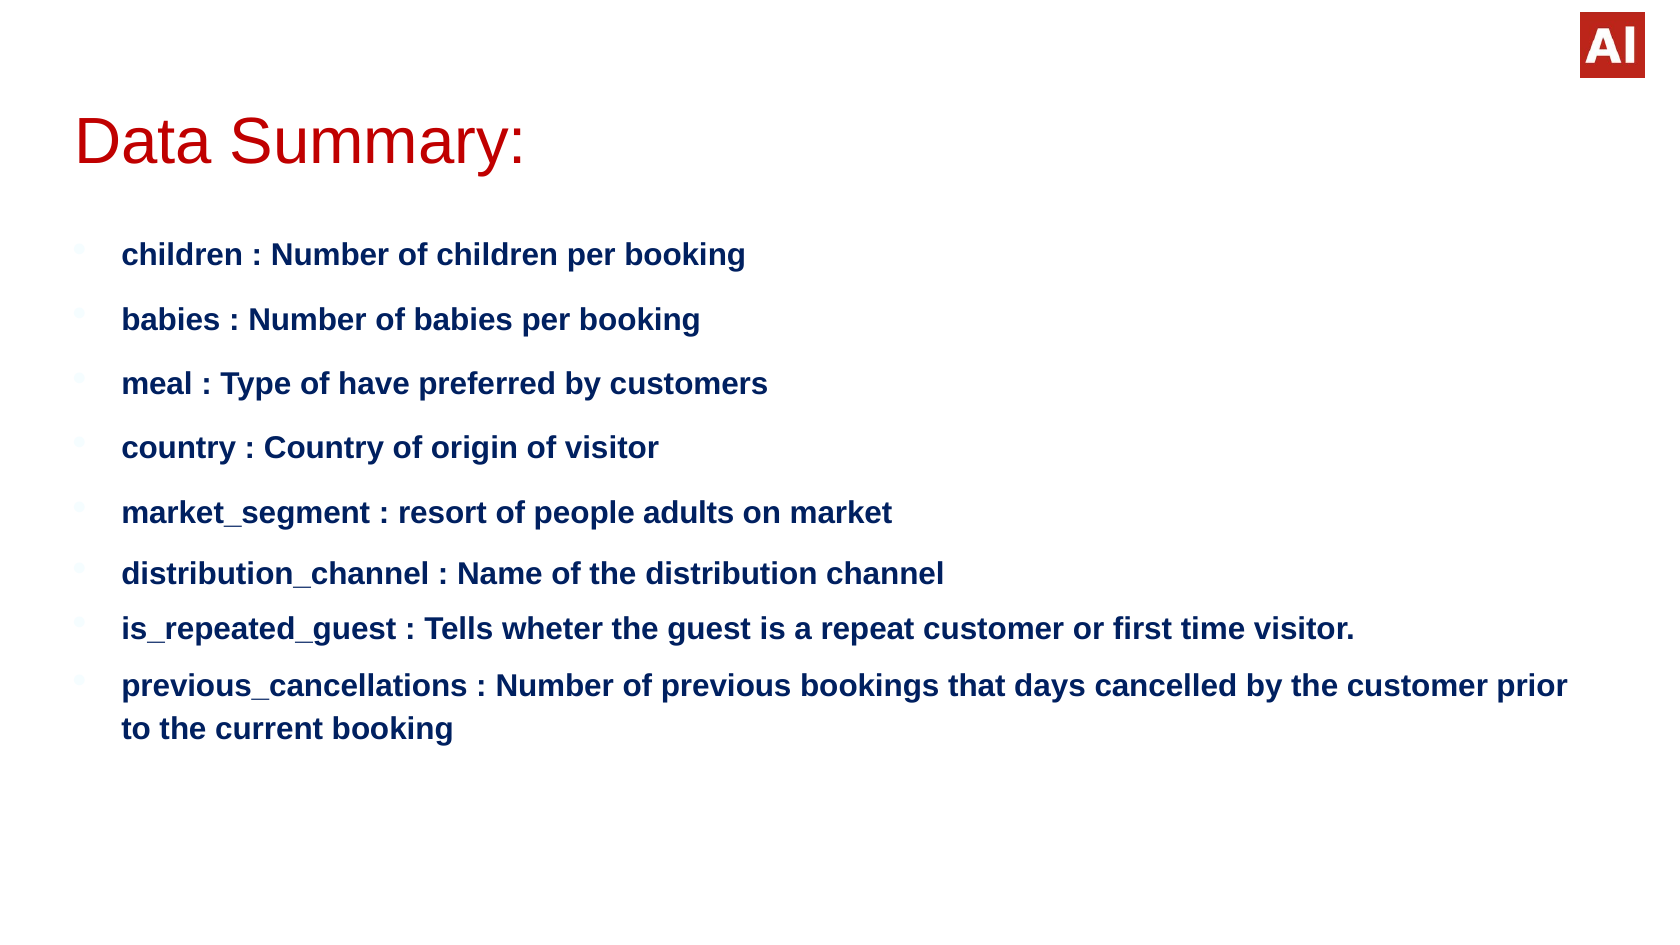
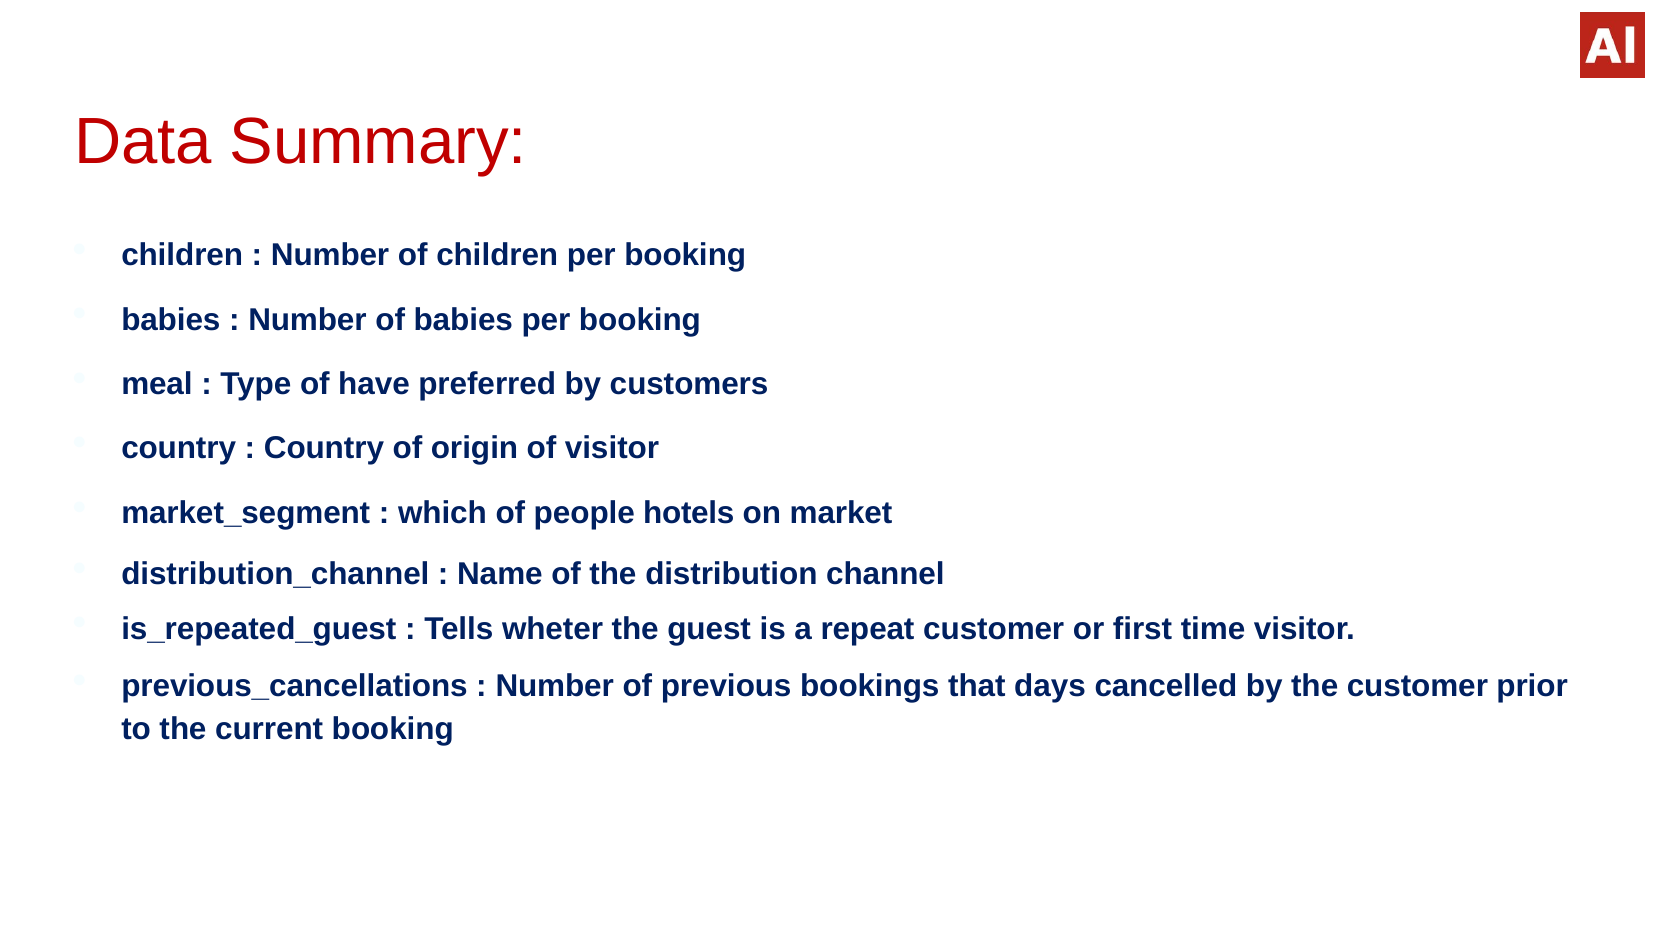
resort: resort -> which (442, 513)
adults: adults -> hotels (689, 513)
